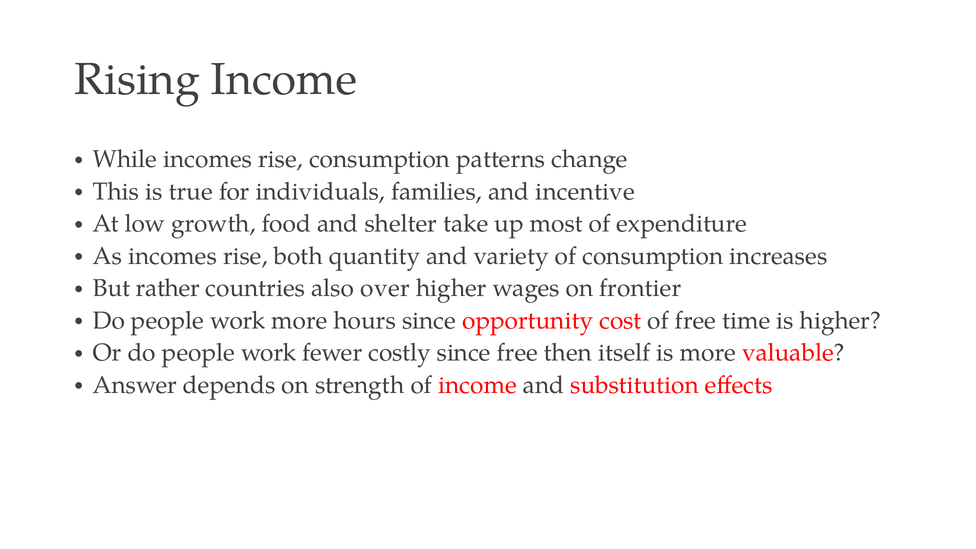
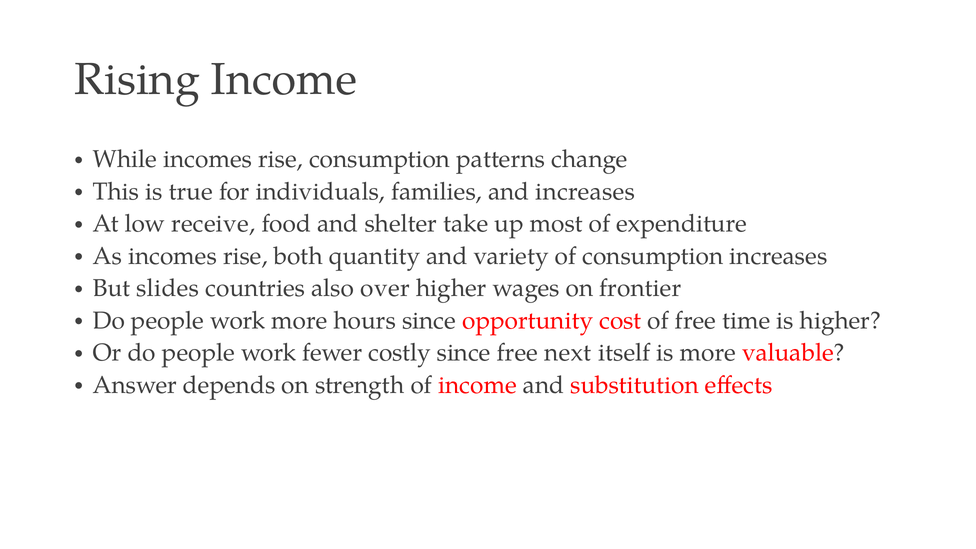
and incentive: incentive -> increases (585, 192)
growth: growth -> receive (213, 224)
rather: rather -> slides (168, 288)
then: then -> next (568, 353)
